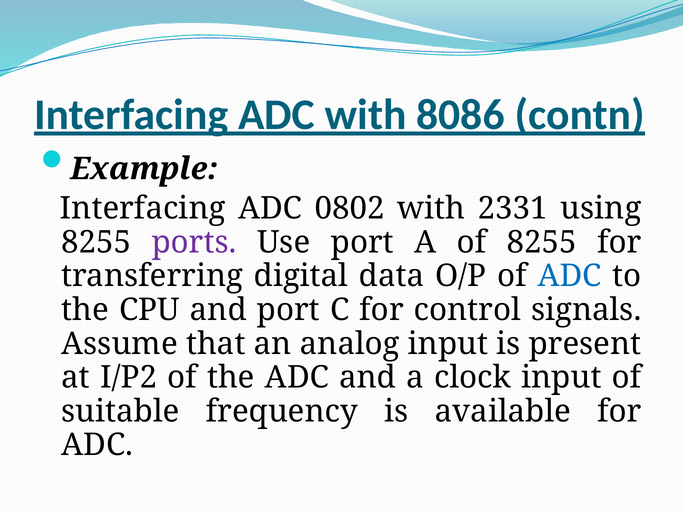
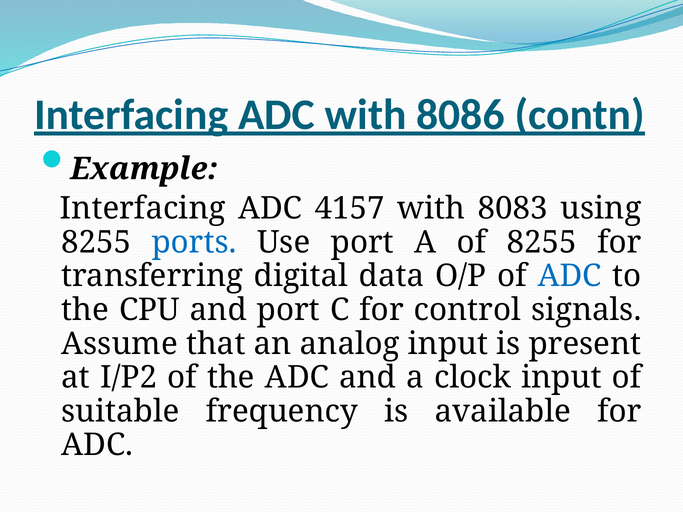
0802: 0802 -> 4157 (350, 209)
2331: 2331 -> 8083 (513, 209)
ports colour: purple -> blue (194, 242)
